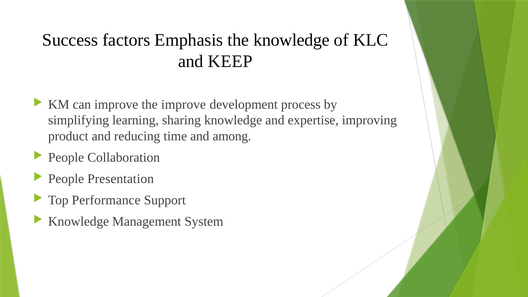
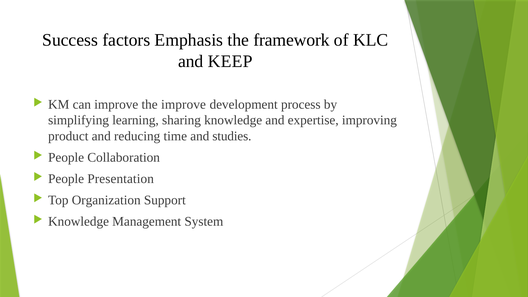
the knowledge: knowledge -> framework (292, 40)
among: among -> studies (232, 136)
Performance: Performance -> Organization (106, 200)
